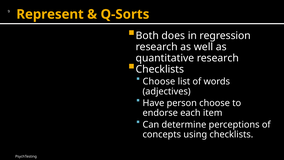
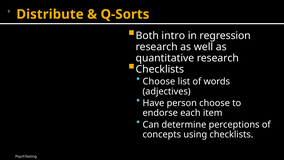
Represent: Represent -> Distribute (50, 14)
does: does -> intro (173, 36)
